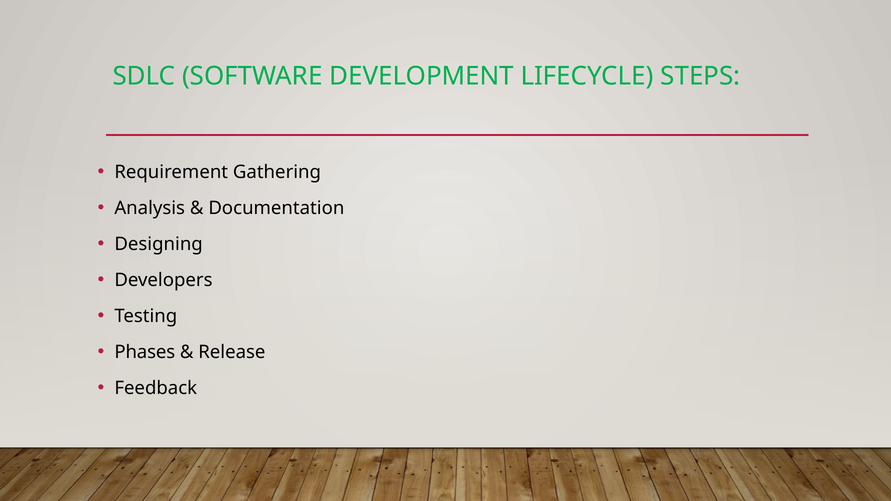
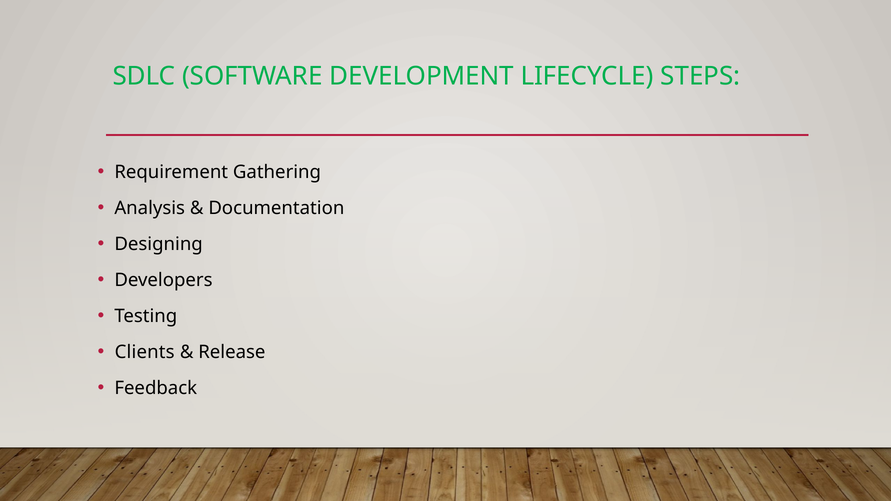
Phases: Phases -> Clients (145, 352)
